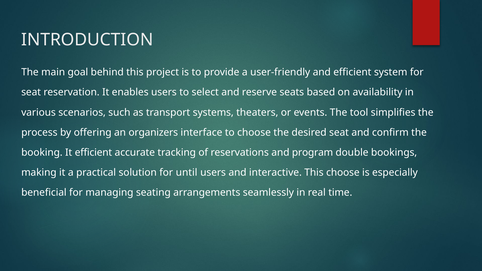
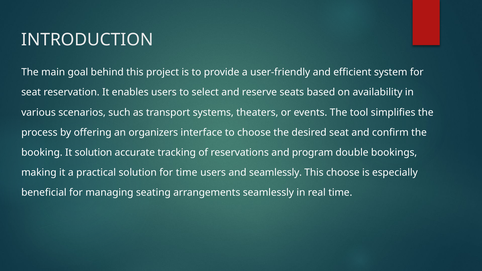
It efficient: efficient -> solution (93, 153)
for until: until -> time (187, 173)
and interactive: interactive -> seamlessly (275, 173)
